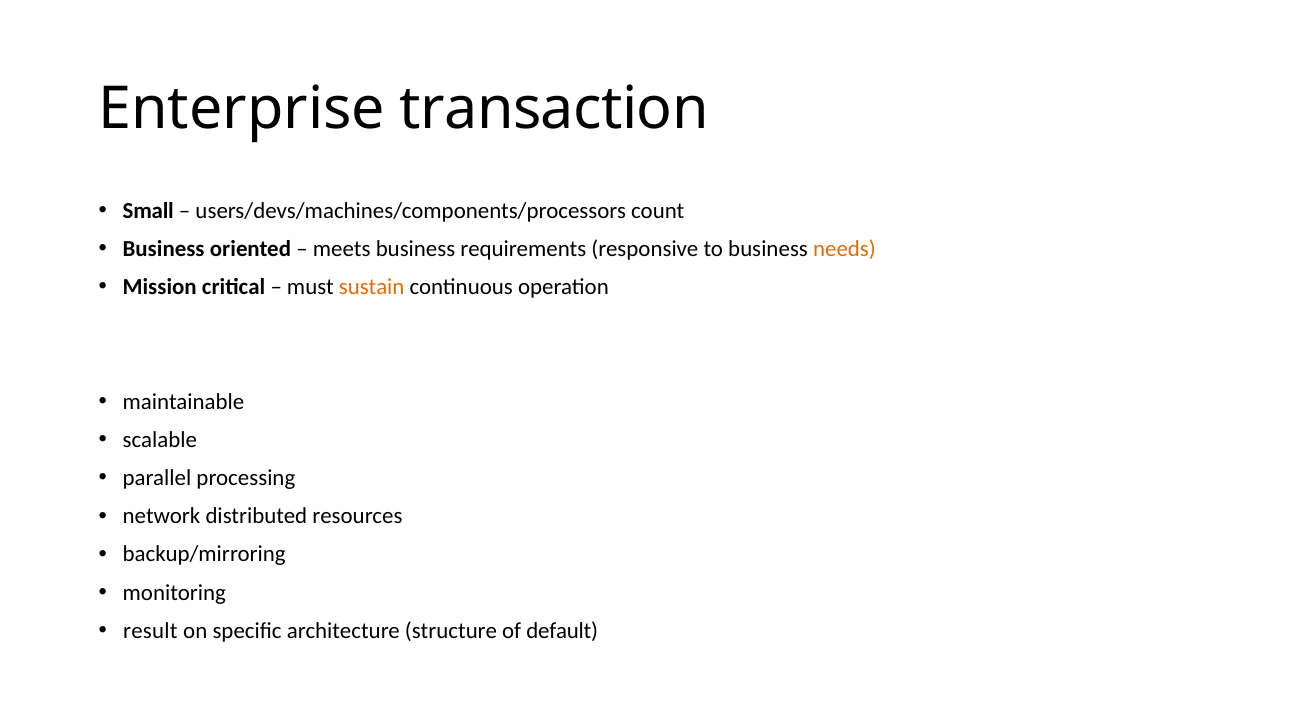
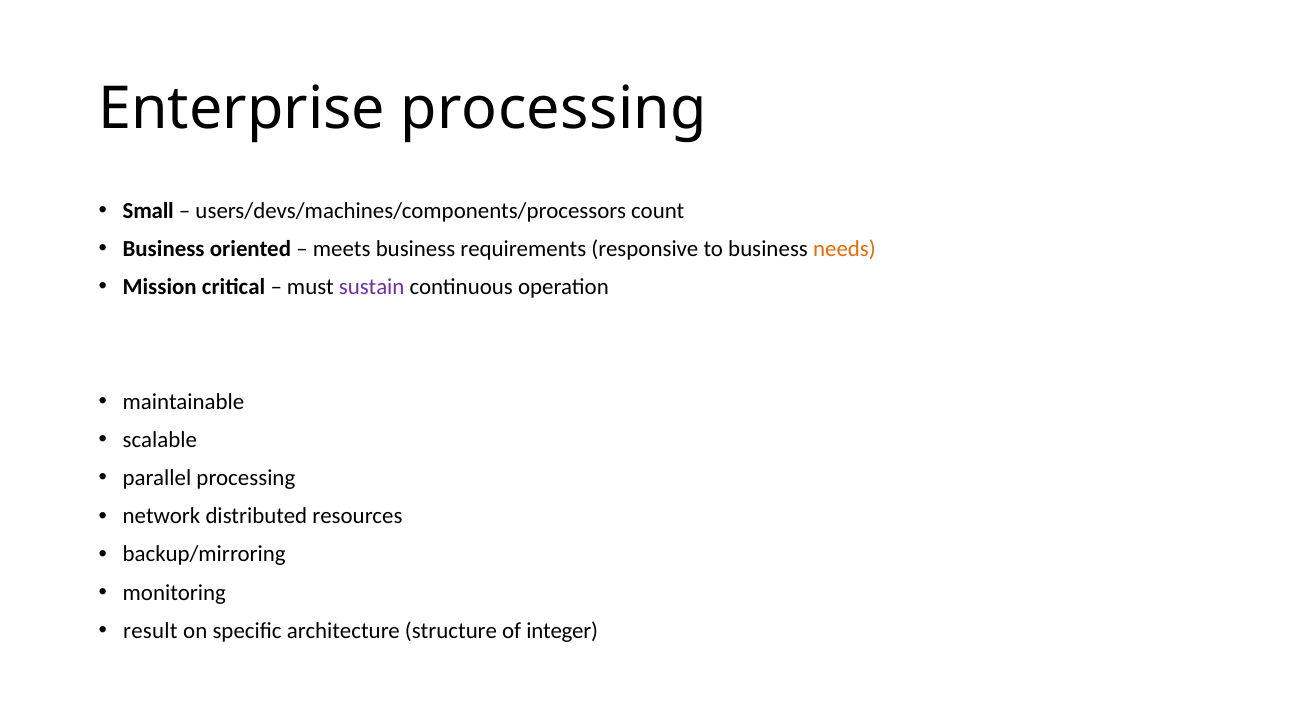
Enterprise transaction: transaction -> processing (554, 109)
sustain colour: orange -> purple (372, 287)
default: default -> integer (562, 631)
